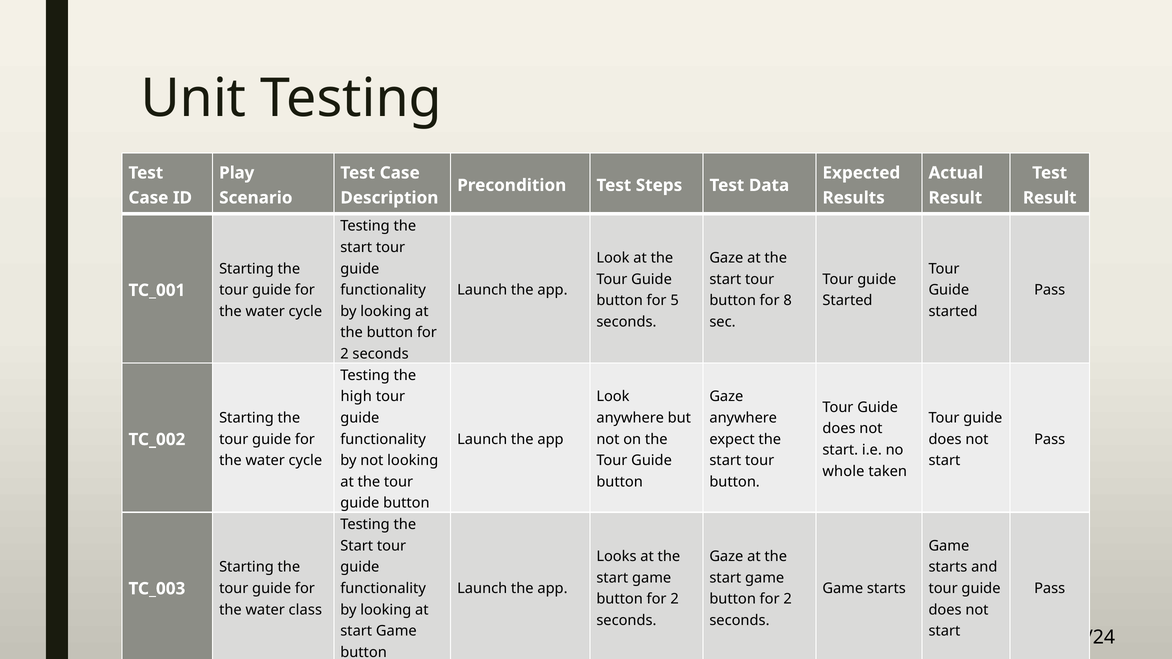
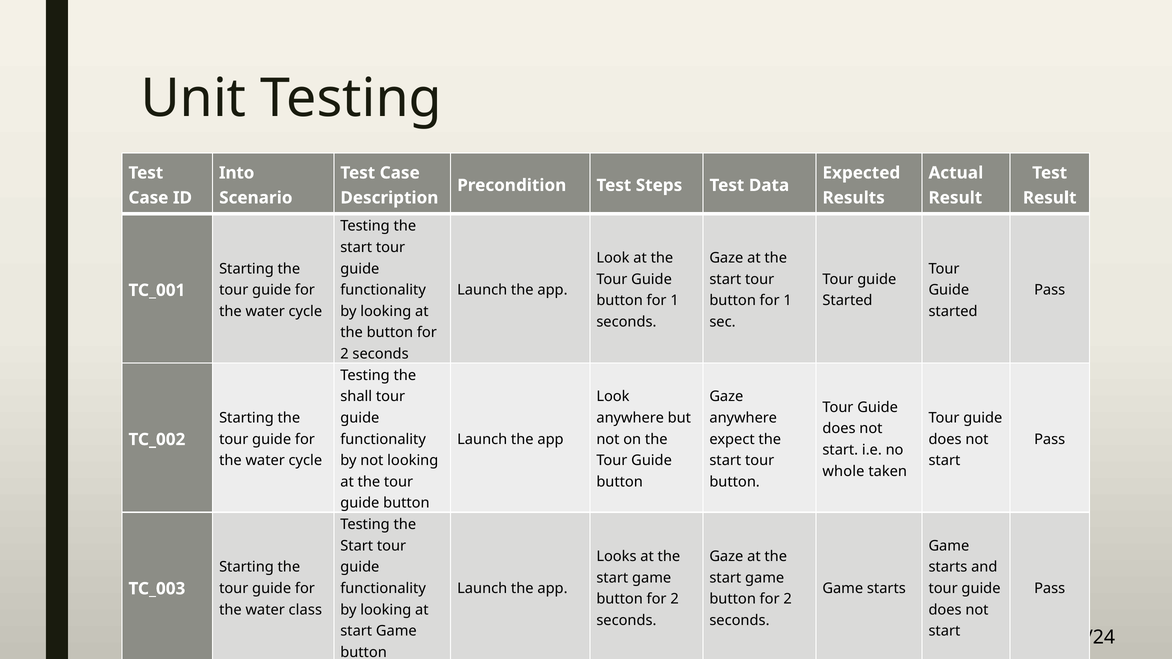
Play: Play -> Into (237, 173)
5: 5 -> 1 (675, 301)
8: 8 -> 1 (788, 301)
high: high -> shall (356, 397)
